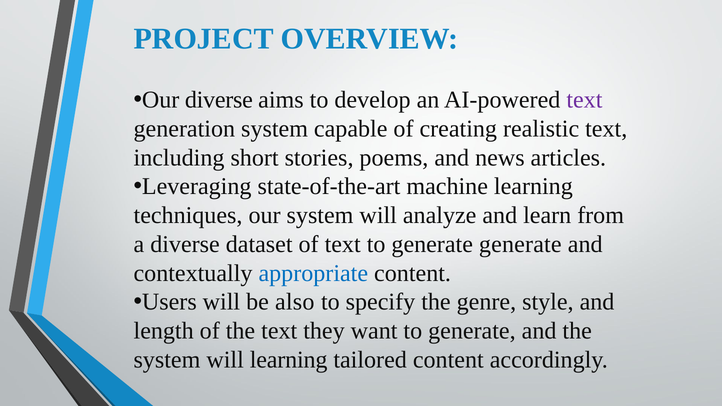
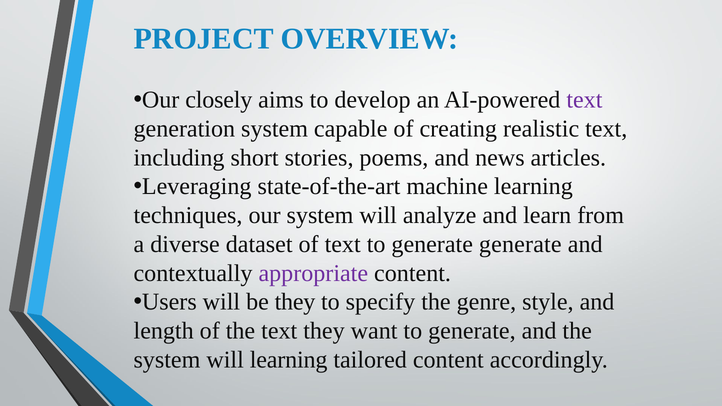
Our diverse: diverse -> closely (219, 100)
appropriate colour: blue -> purple (313, 273)
be also: also -> they (295, 302)
